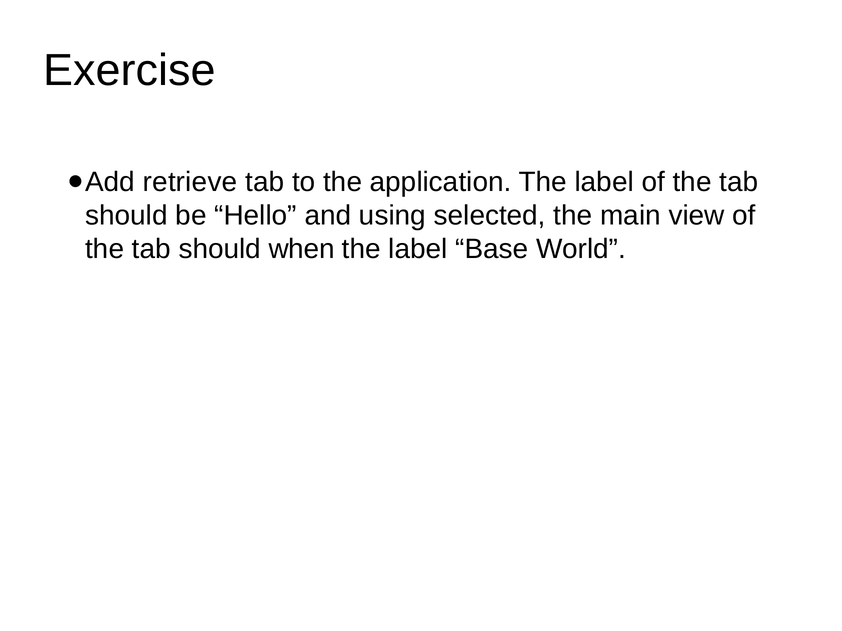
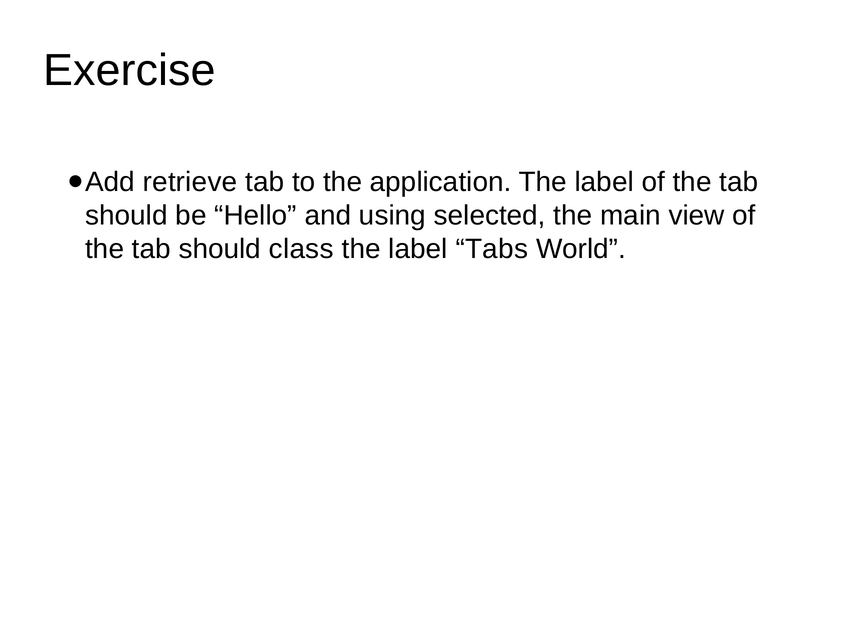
when: when -> class (301, 249)
Base: Base -> Tabs (492, 249)
